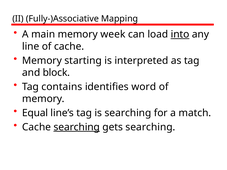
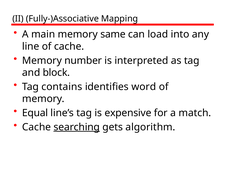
week: week -> same (113, 34)
into underline: present -> none (180, 34)
starting: starting -> number (83, 61)
is searching: searching -> expensive (128, 113)
gets searching: searching -> algorithm (150, 127)
